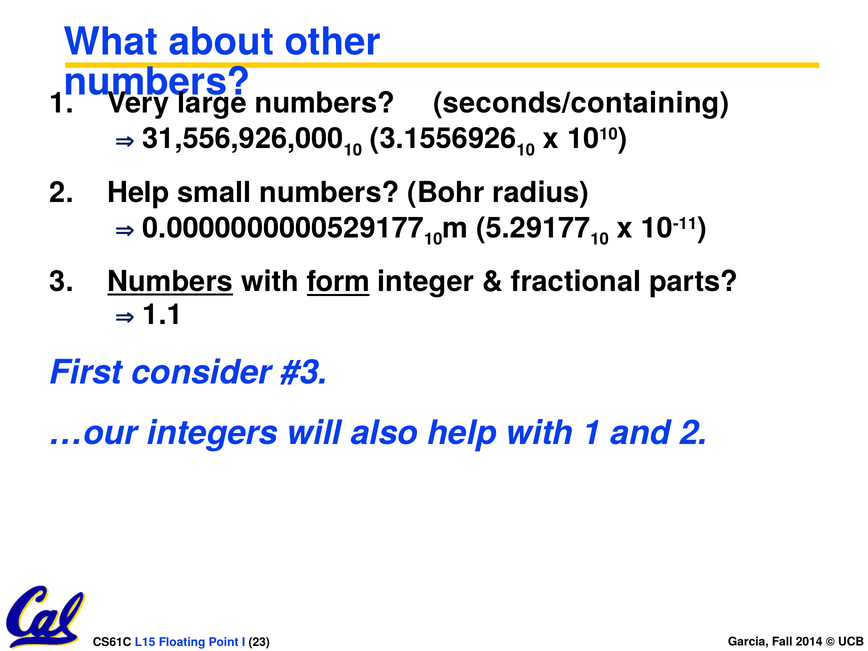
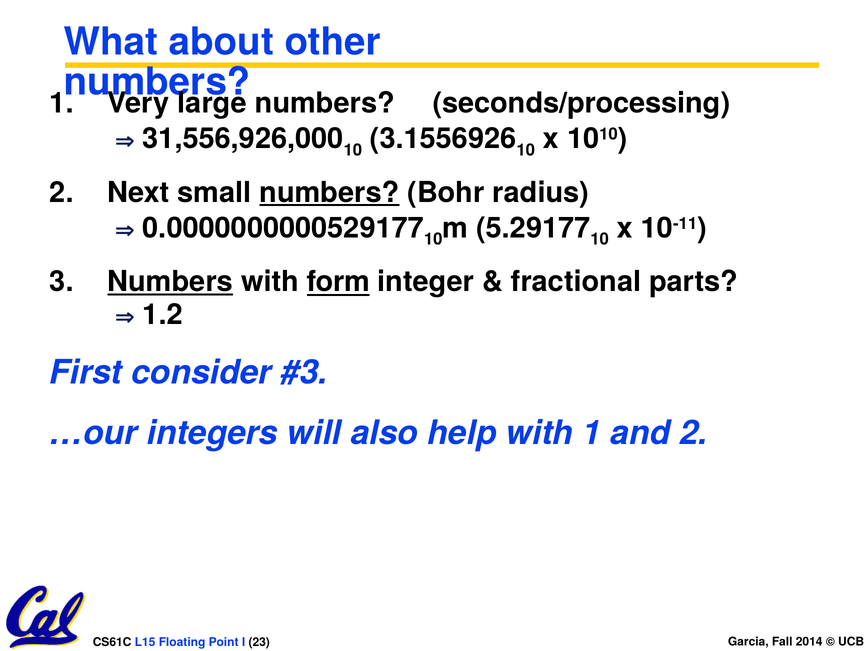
seconds/containing: seconds/containing -> seconds/processing (581, 103)
2 Help: Help -> Next (138, 193)
numbers underline: none -> present (329, 193)
1.1: 1.1 -> 1.2 (163, 315)
